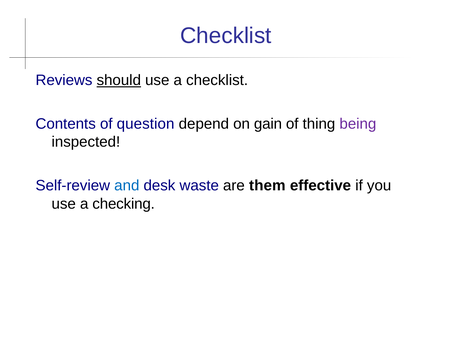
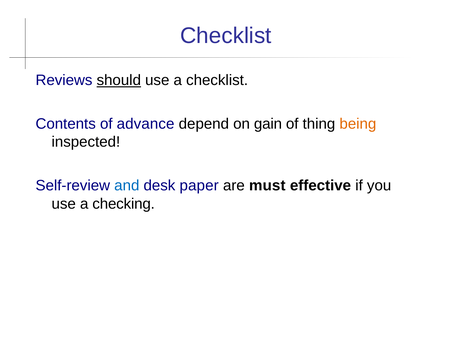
question: question -> advance (146, 124)
being colour: purple -> orange (358, 124)
waste: waste -> paper (199, 186)
them: them -> must (267, 186)
